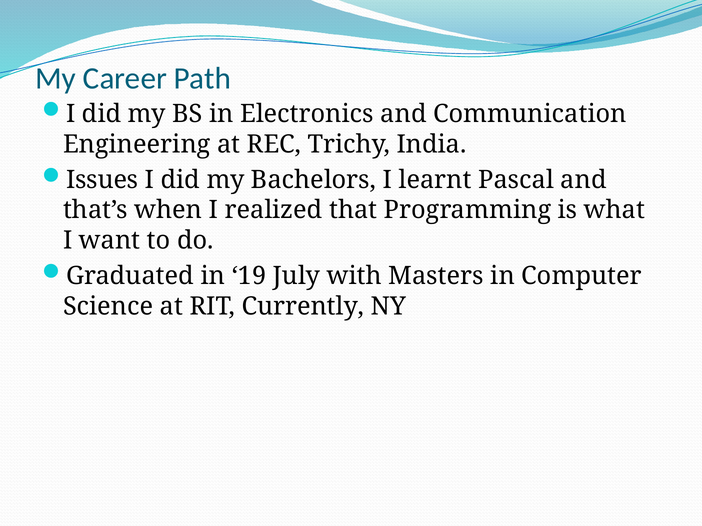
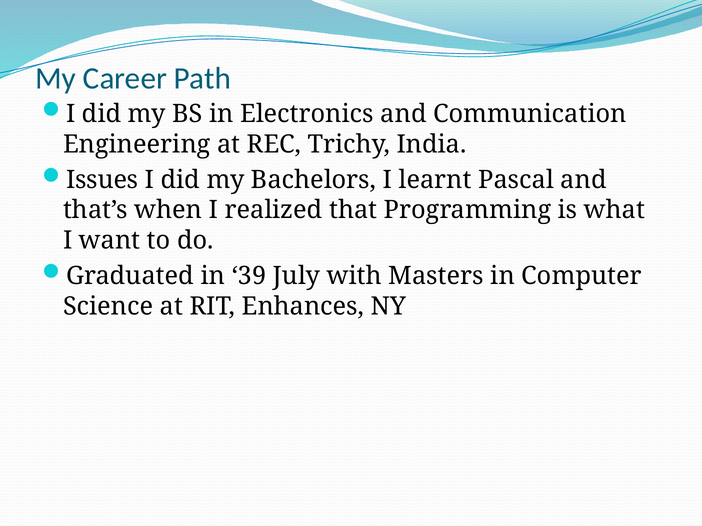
19: 19 -> 39 (249, 276)
Currently: Currently -> Enhances (303, 307)
